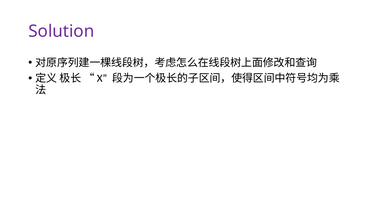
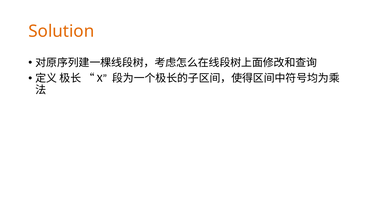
Solution colour: purple -> orange (61, 31)
